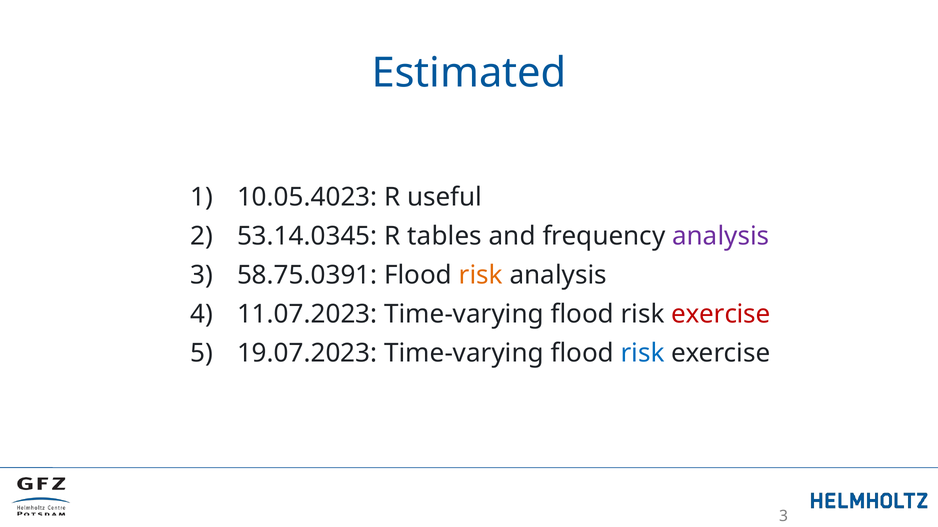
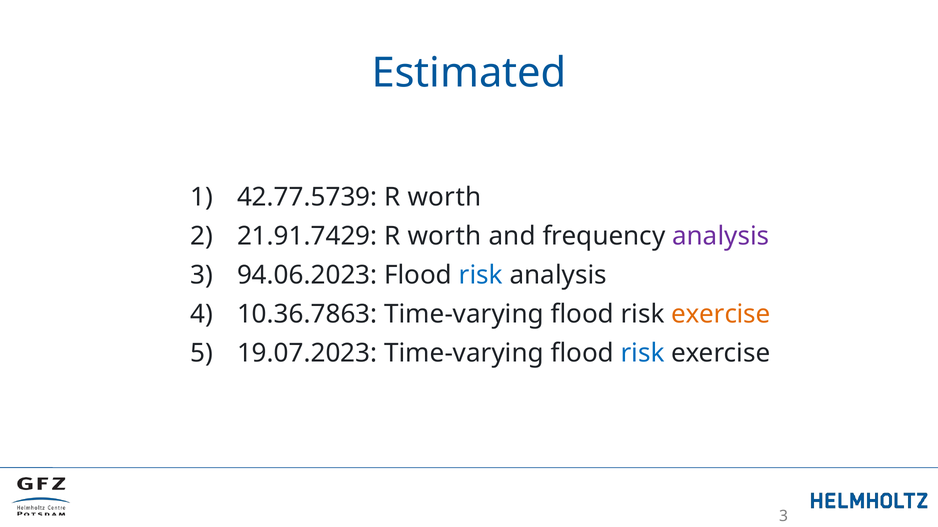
10.05.4023: 10.05.4023 -> 42.77.5739 (307, 197)
useful: useful -> worth (444, 197)
53.14.0345: 53.14.0345 -> 21.91.7429 (307, 236)
tables: tables -> worth (444, 236)
58.75.0391: 58.75.0391 -> 94.06.2023 (307, 275)
risk colour: orange -> blue (481, 275)
11.07.2023: 11.07.2023 -> 10.36.7863 (307, 315)
exercise colour: red -> orange (721, 315)
